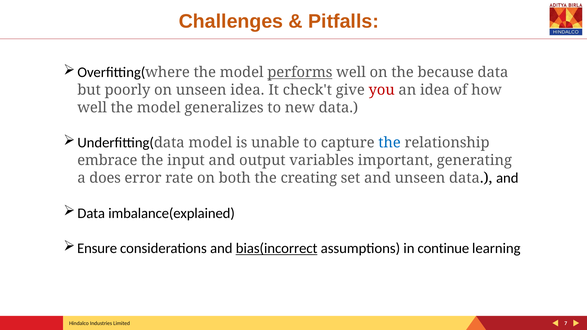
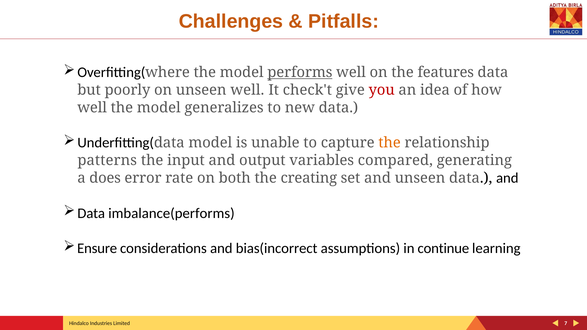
because: because -> features (446, 72)
unseen idea: idea -> well (247, 90)
the colour: blue -> orange (390, 143)
embrace: embrace -> patterns (107, 160)
important: important -> compared (395, 160)
imbalance(explained: imbalance(explained -> imbalance(performs (171, 213)
bias(incorrect underline: present -> none (277, 249)
